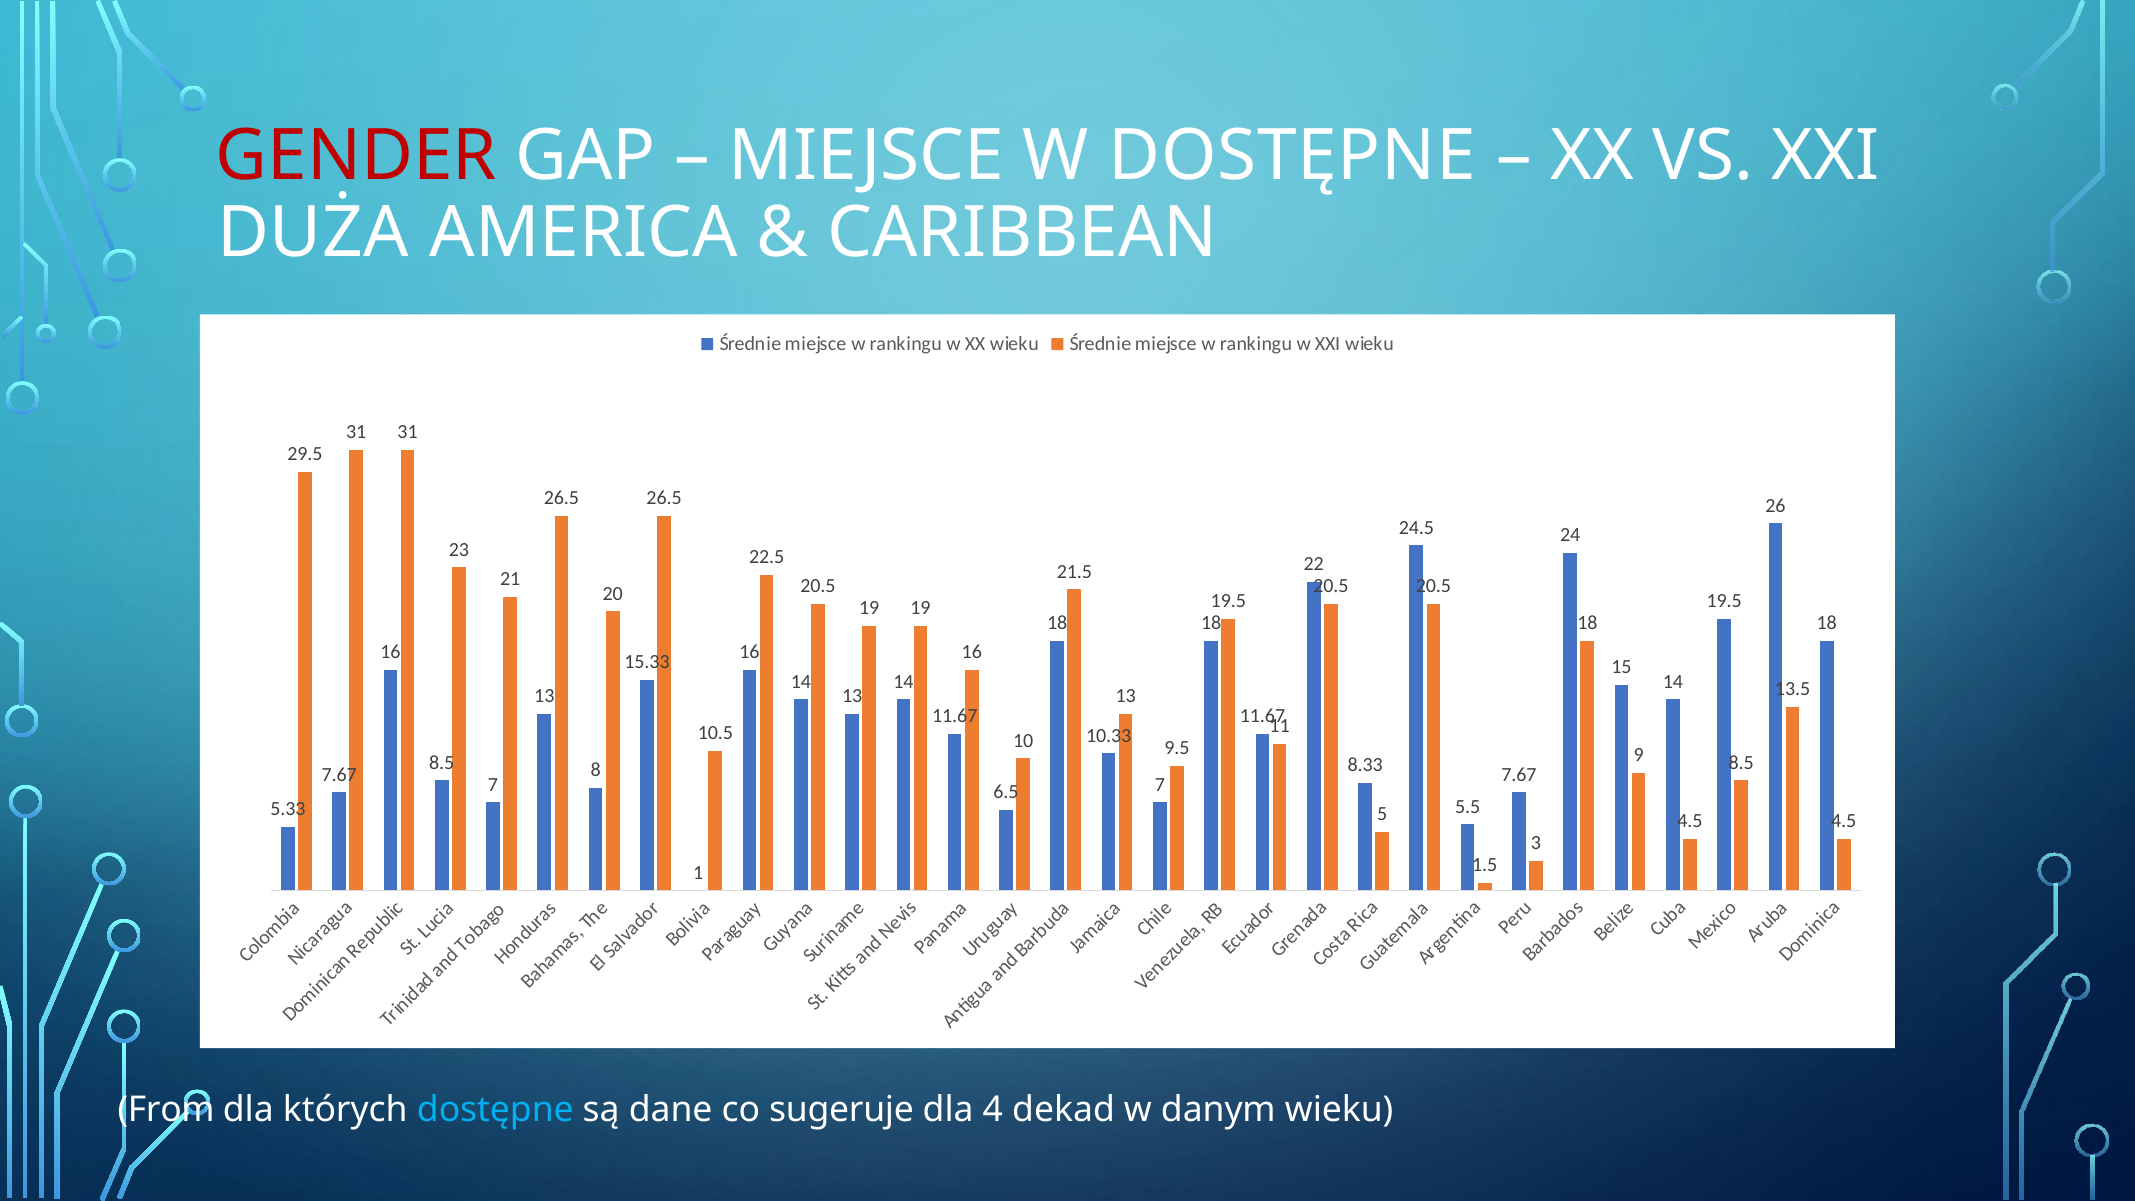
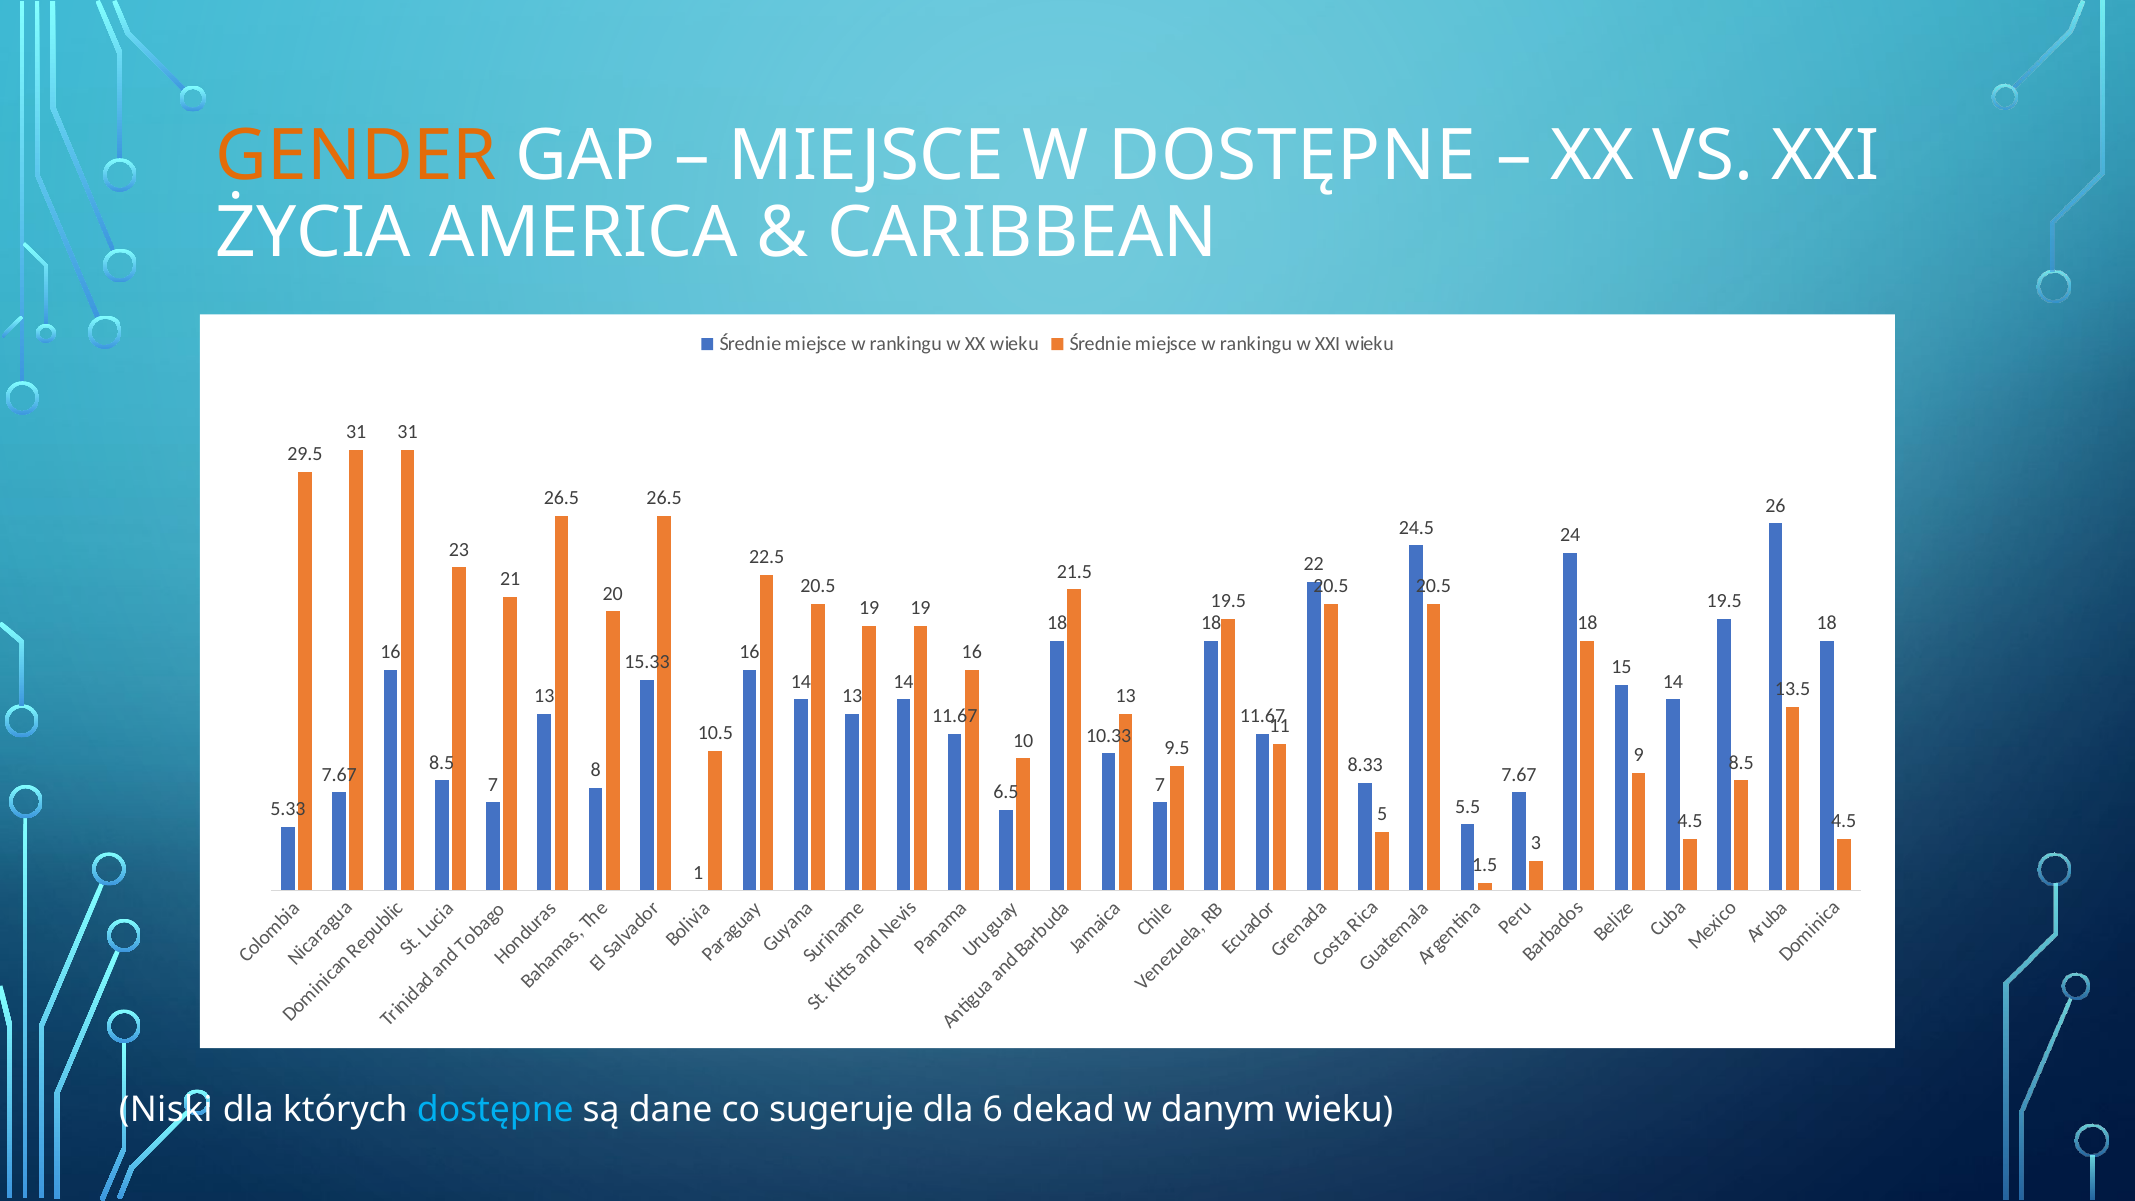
GENDER colour: red -> orange (357, 156)
DUŻA: DUŻA -> ŻYCIA (314, 233)
From: From -> Niski (166, 1110)
4: 4 -> 6 (993, 1110)
